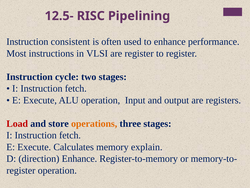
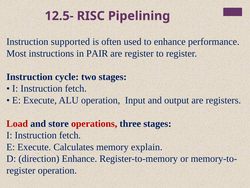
consistent: consistent -> supported (70, 42)
VLSI: VLSI -> PAIR (97, 53)
operations colour: orange -> red (94, 123)
